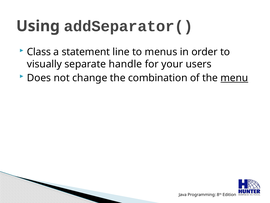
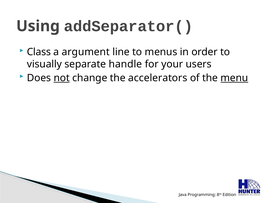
statement: statement -> argument (86, 52)
not underline: none -> present (62, 78)
combination: combination -> accelerators (158, 78)
